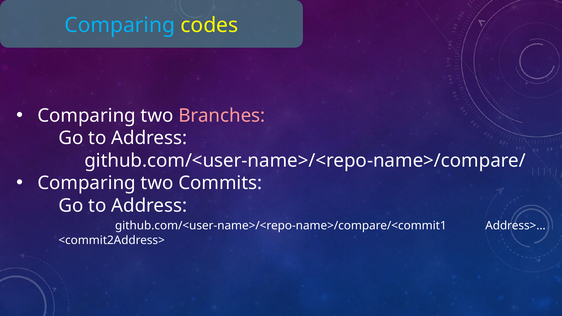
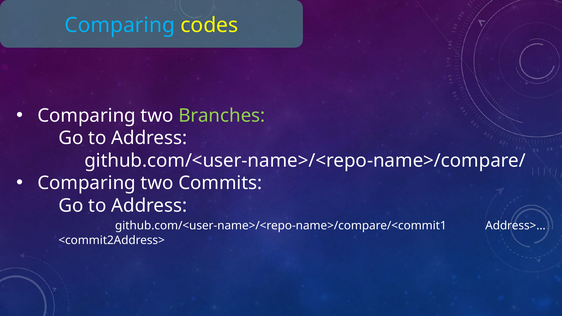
Branches colour: pink -> light green (222, 116)
